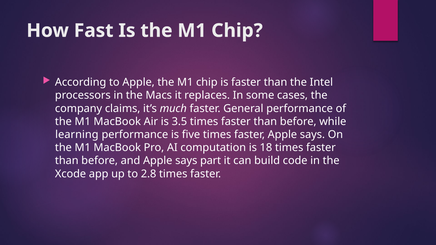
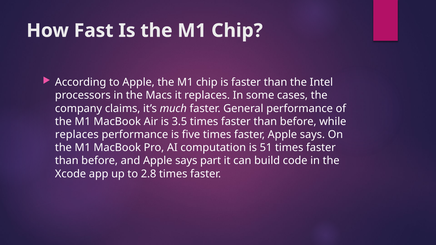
learning: learning -> replaces (77, 135)
18: 18 -> 51 (266, 148)
